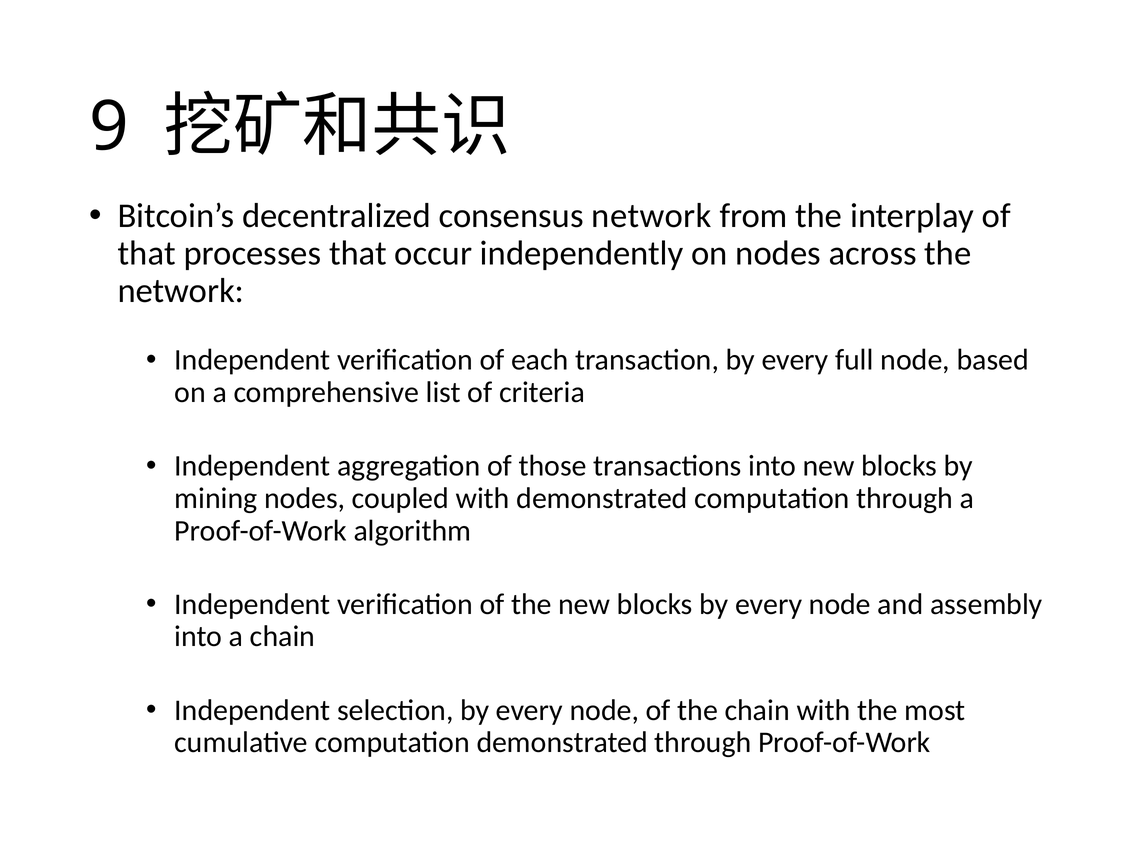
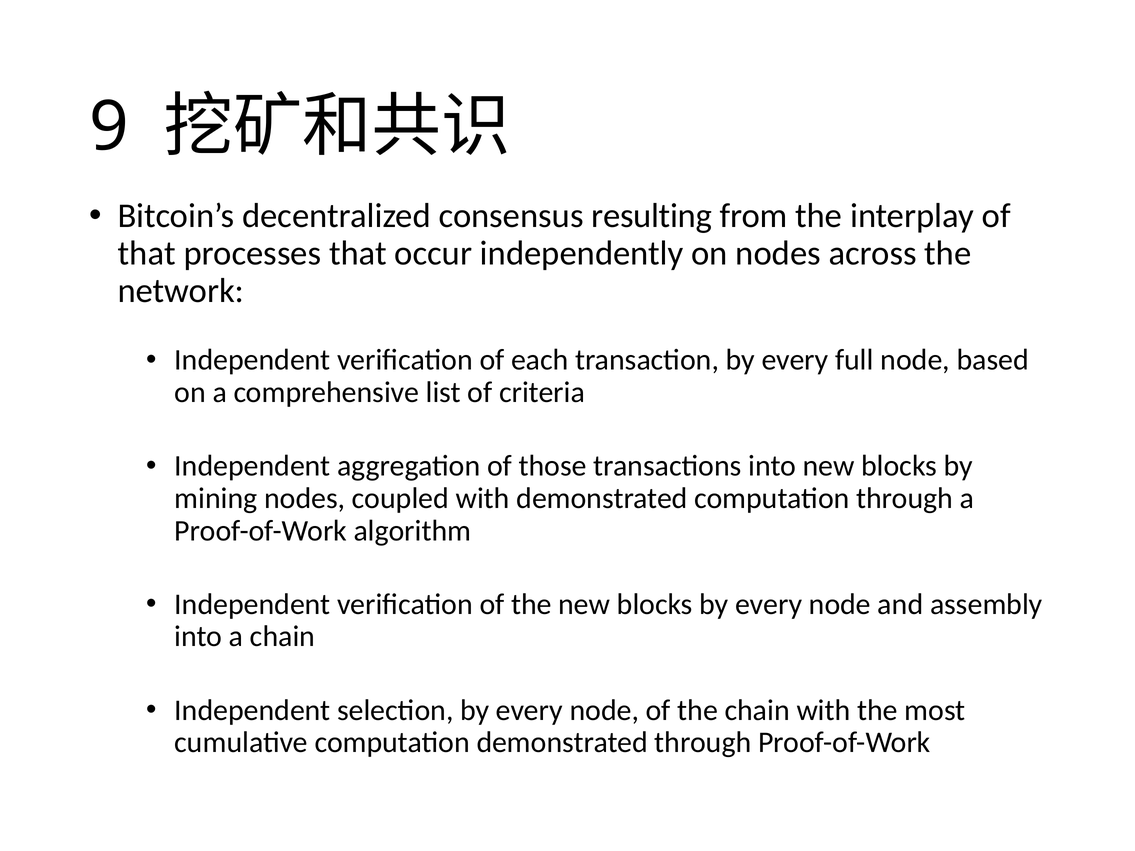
consensus network: network -> resulting (652, 216)
